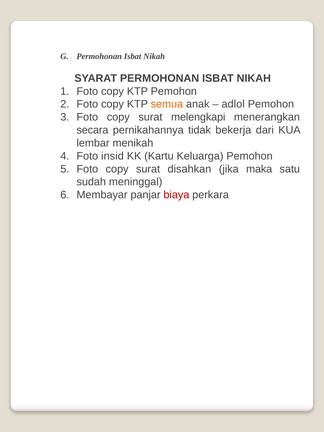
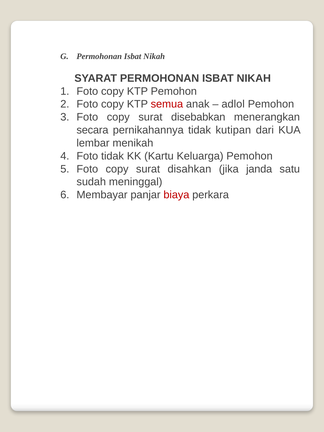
semua colour: orange -> red (167, 104)
melengkapi: melengkapi -> disebabkan (198, 117)
bekerja: bekerja -> kutipan (233, 130)
Foto insid: insid -> tidak (112, 156)
maka: maka -> janda (259, 169)
